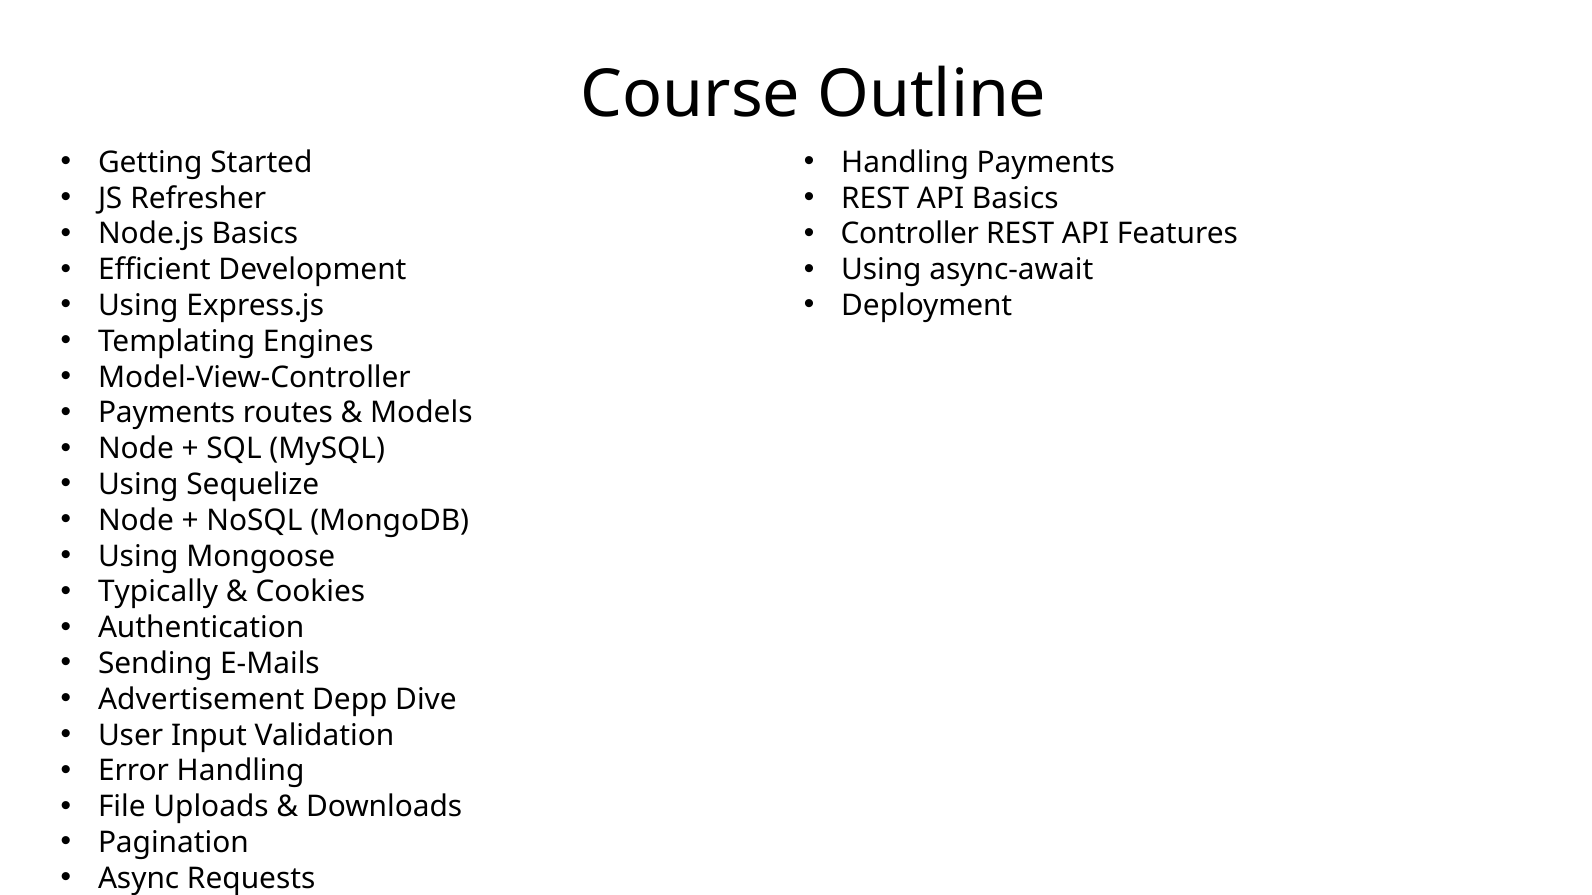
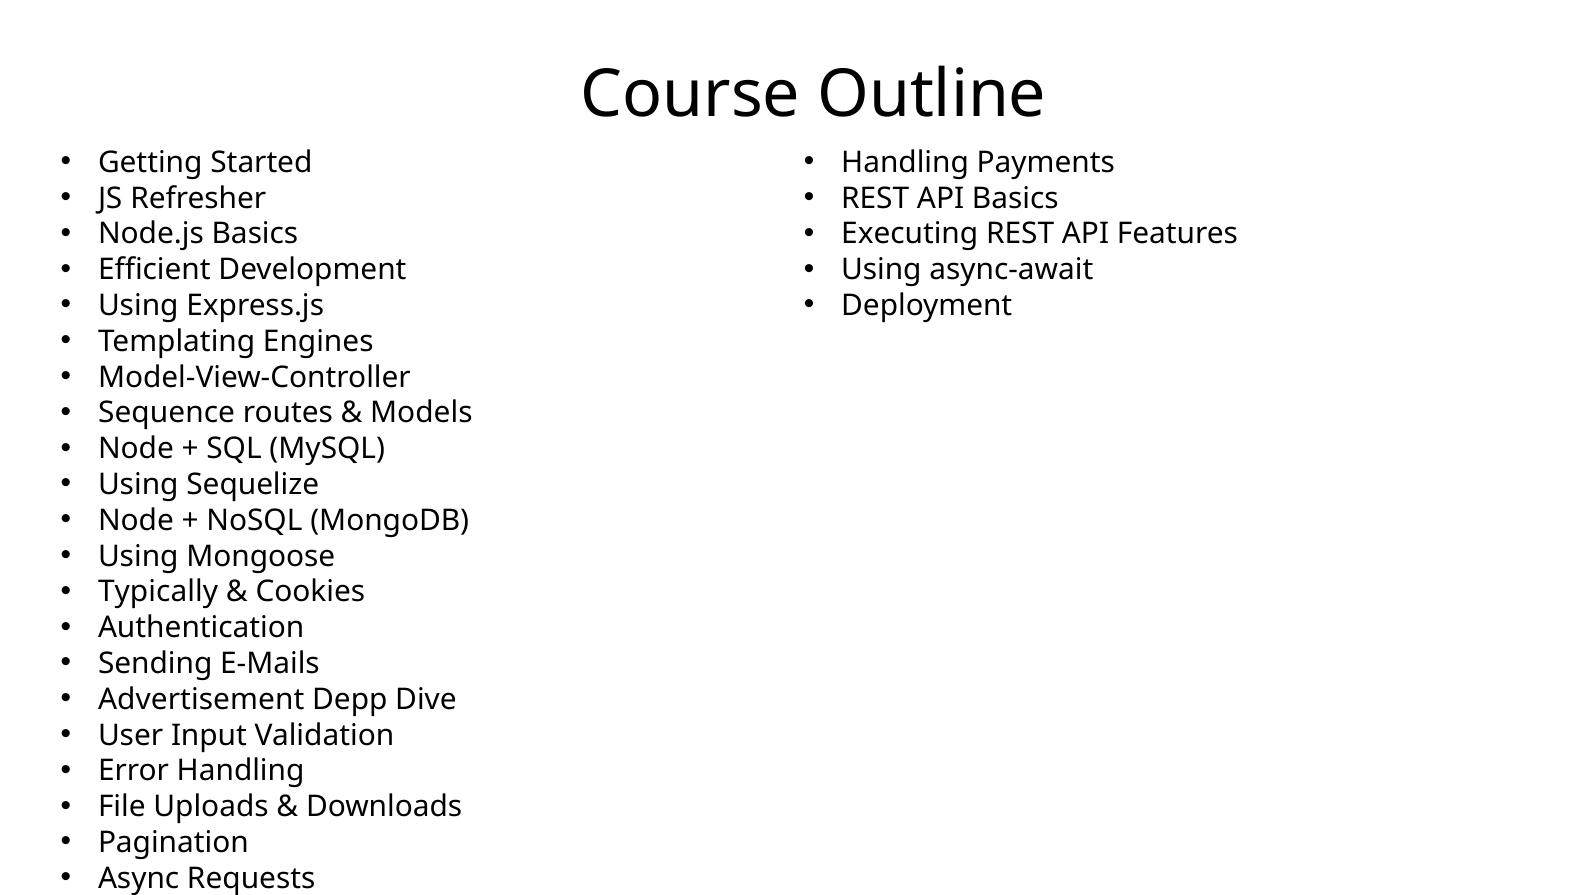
Controller: Controller -> Executing (910, 234)
Payments: Payments -> Sequence (167, 413)
